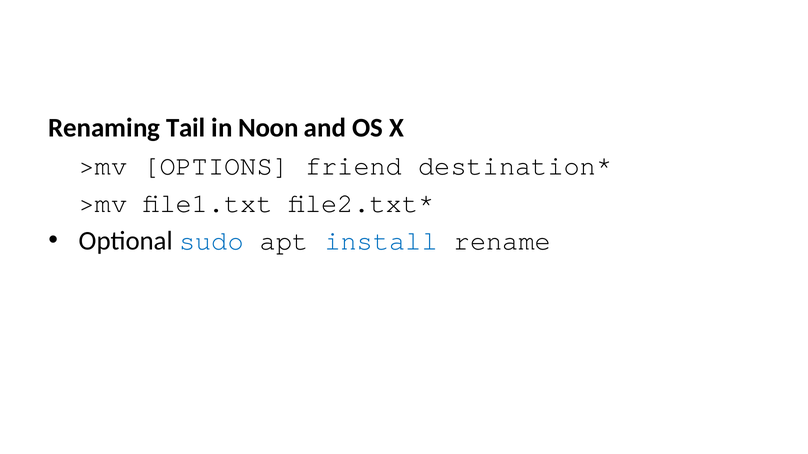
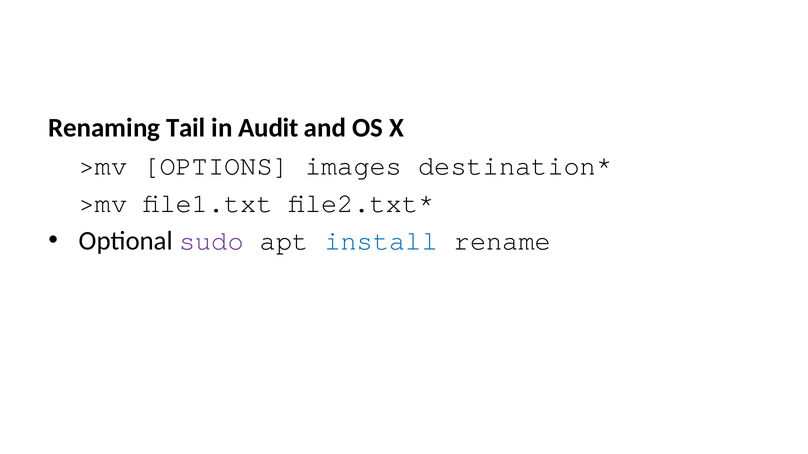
Noon: Noon -> Audit (268, 128)
friend: friend -> images (354, 166)
sudo colour: blue -> purple (211, 241)
